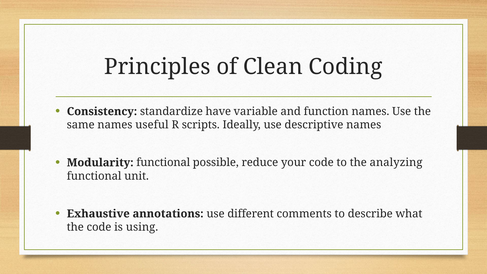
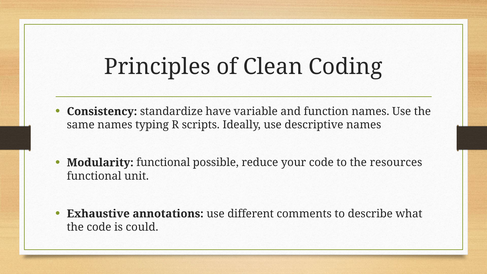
useful: useful -> typing (152, 125)
analyzing: analyzing -> resources (396, 163)
using: using -> could (142, 227)
